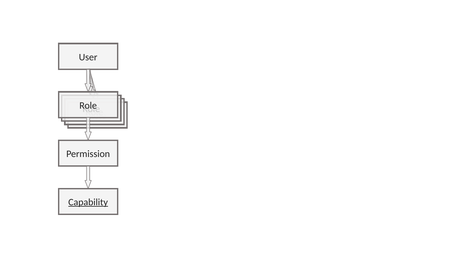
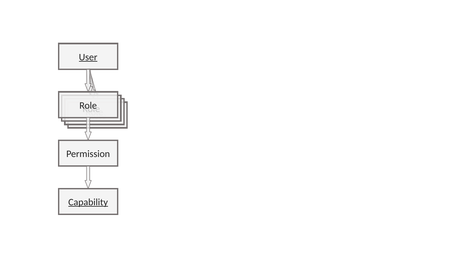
User underline: none -> present (88, 57)
